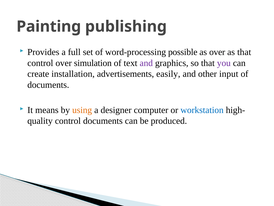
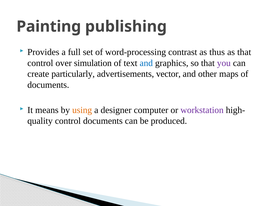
possible: possible -> contrast (183, 52)
as over: over -> thus (217, 52)
and colour: purple -> blue (146, 63)
installation: installation -> particularly (73, 74)
easily: easily -> vector (168, 74)
input: input -> maps (229, 74)
workstation colour: blue -> purple (202, 110)
